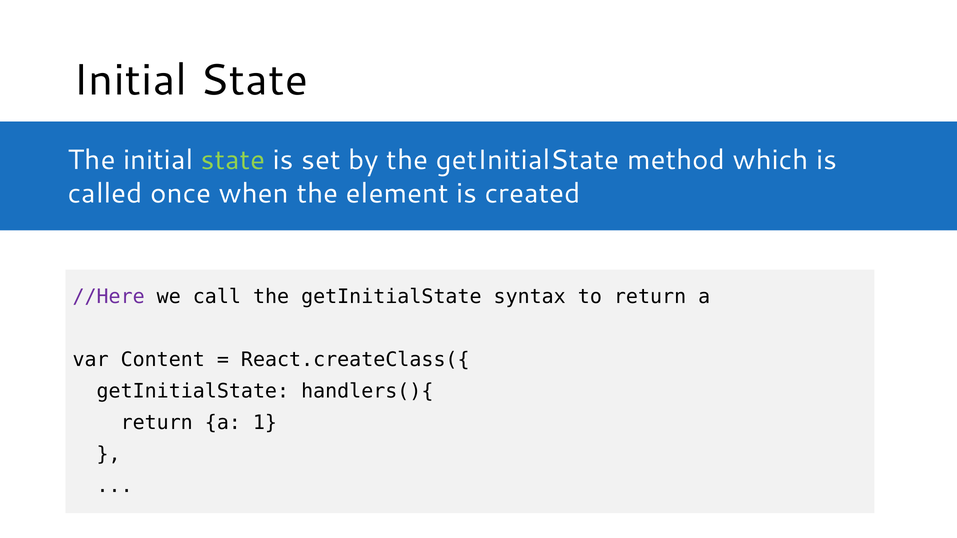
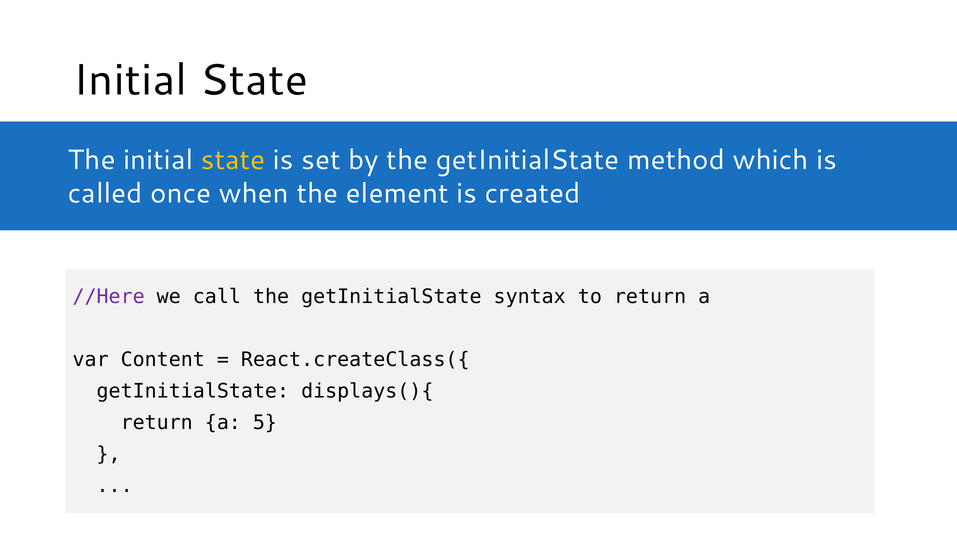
state colour: light green -> yellow (233, 160)
handlers(){: handlers(){ -> displays(){ (367, 392)
1: 1 -> 5 (265, 423)
